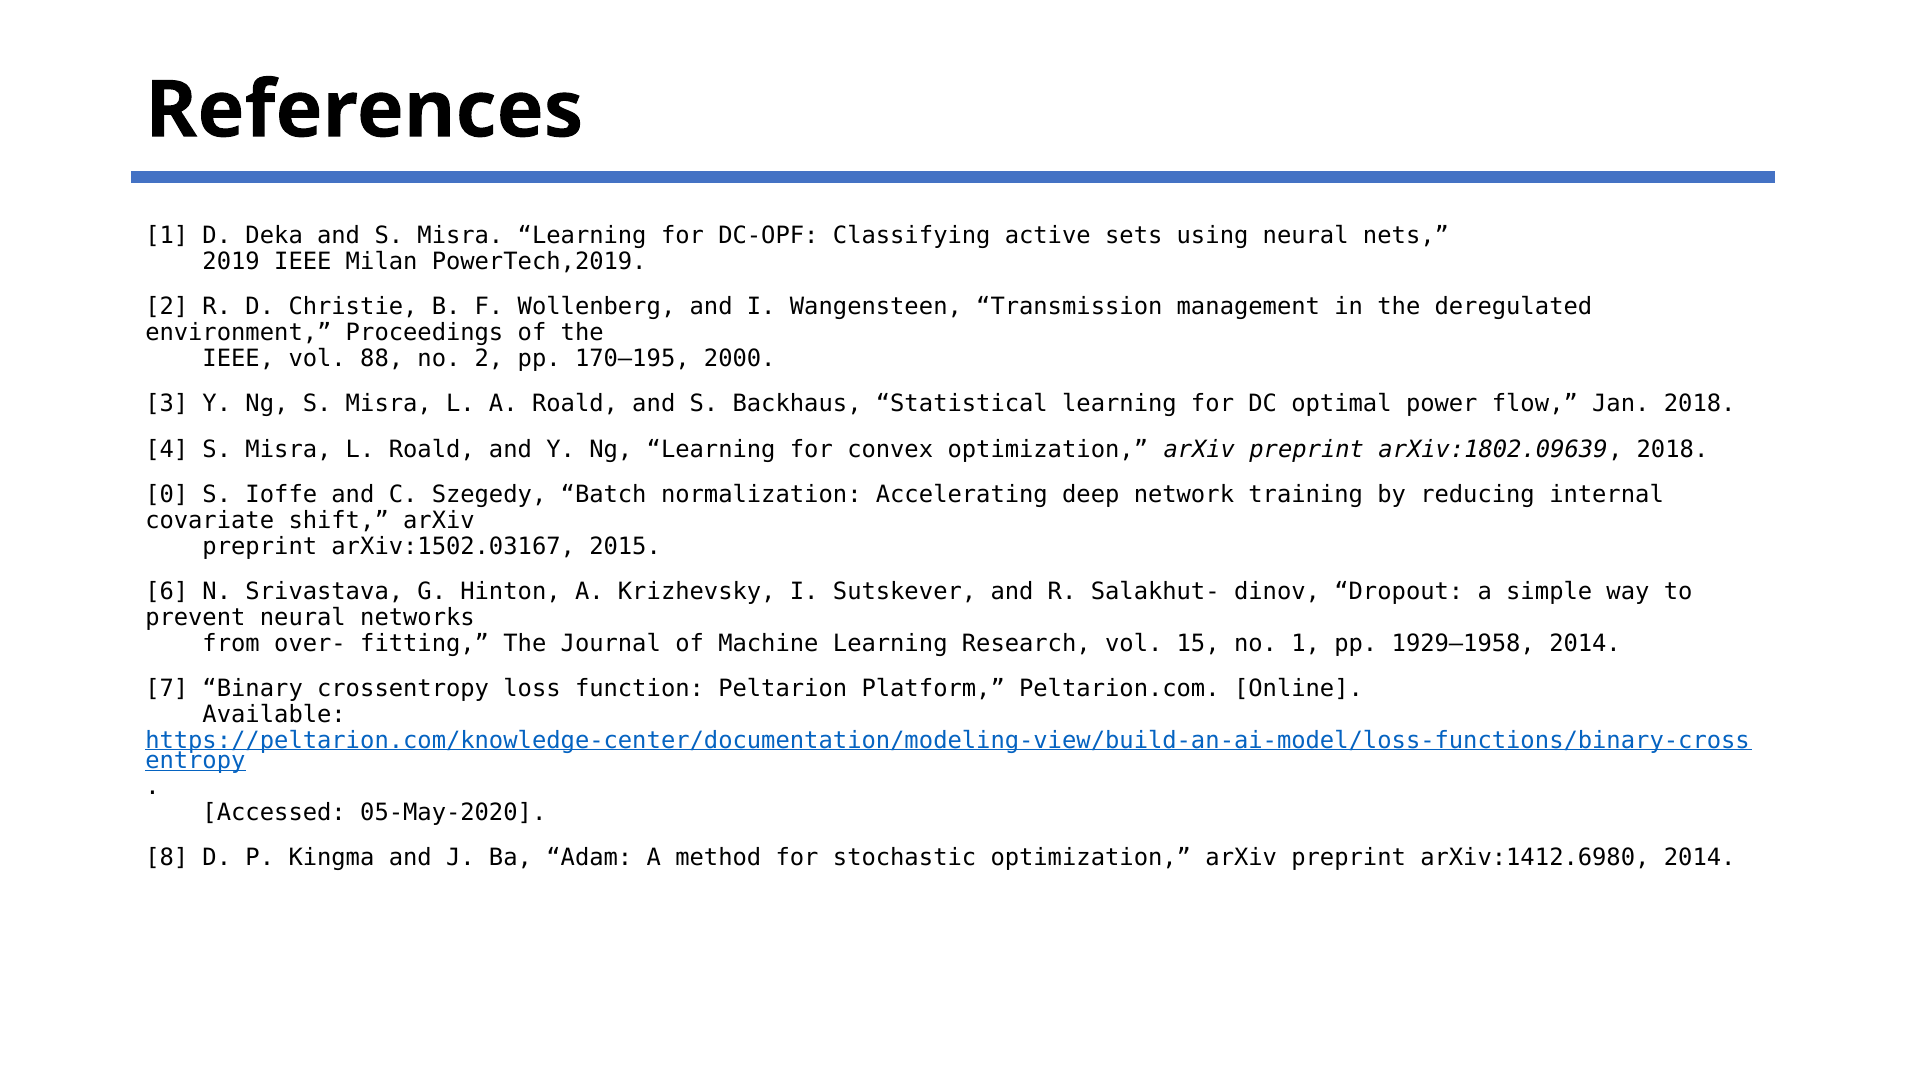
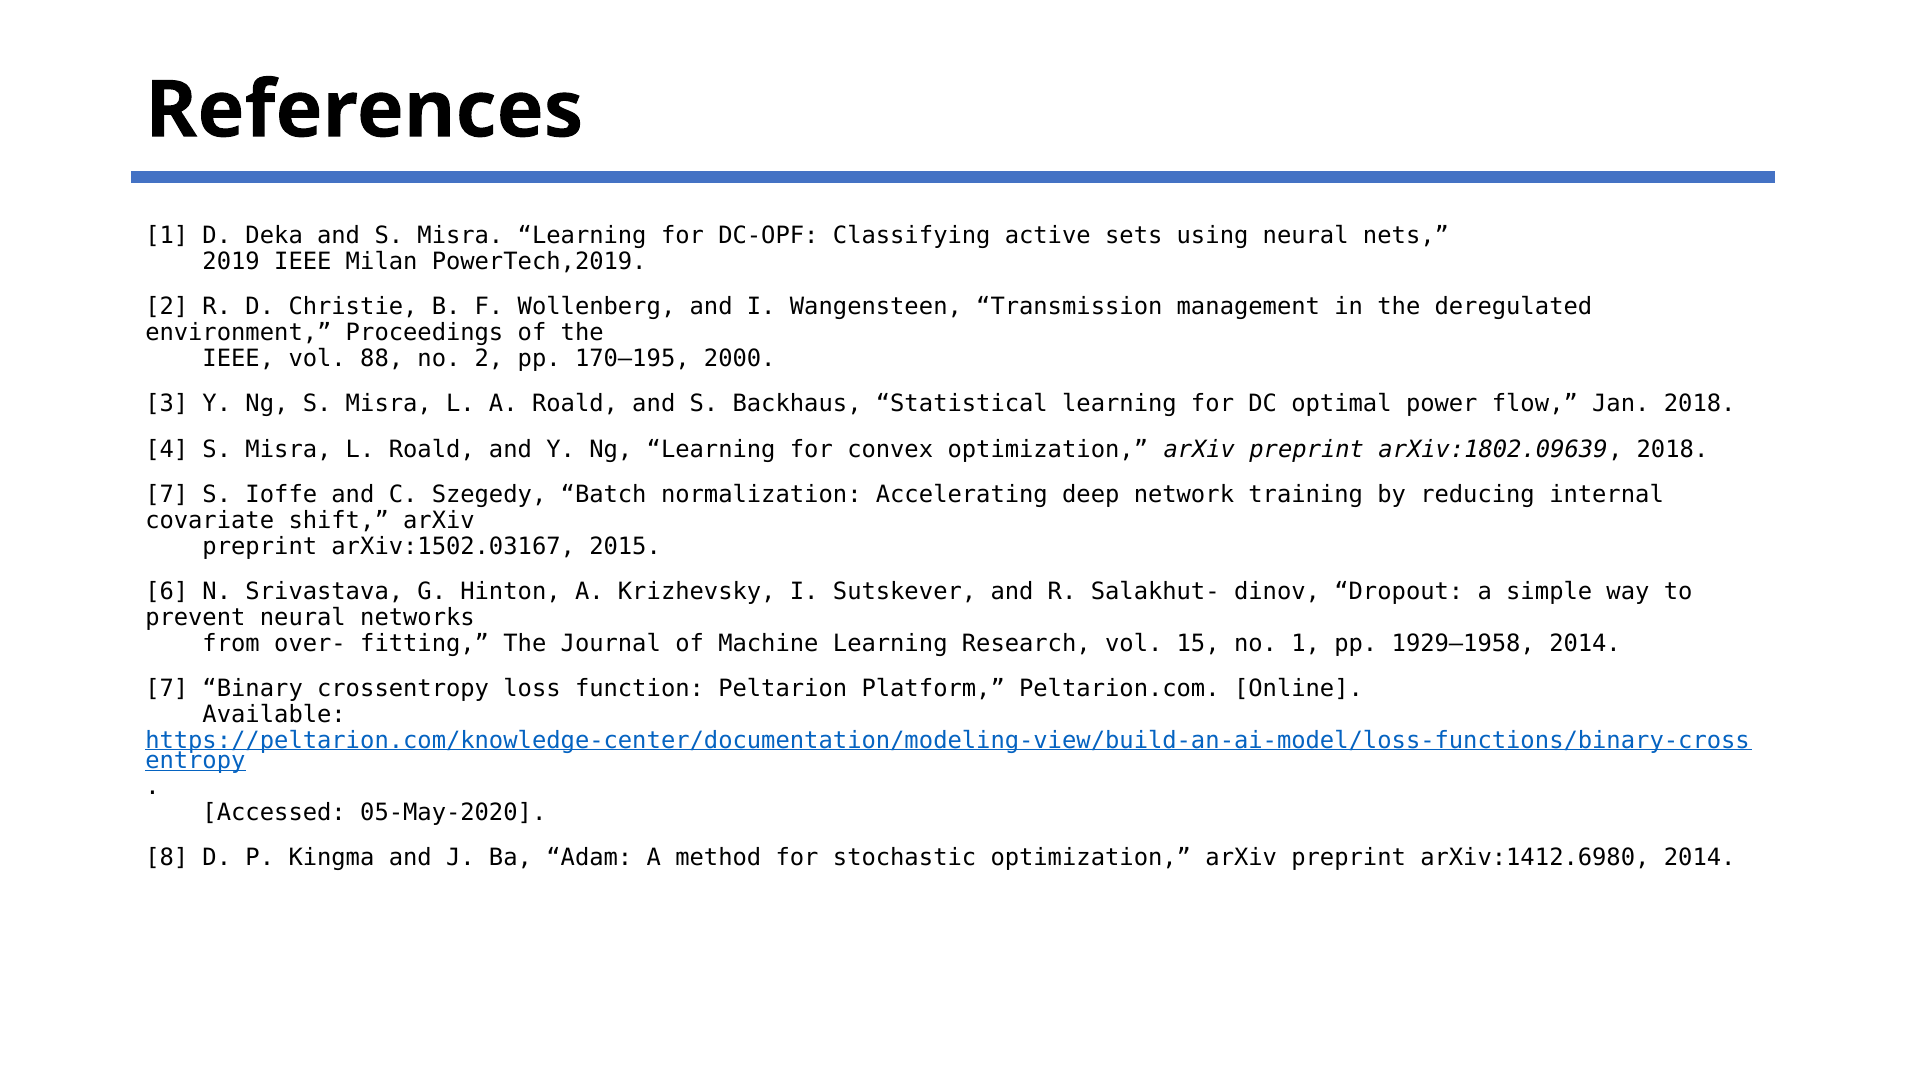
0: 0 -> 7 (167, 495)
